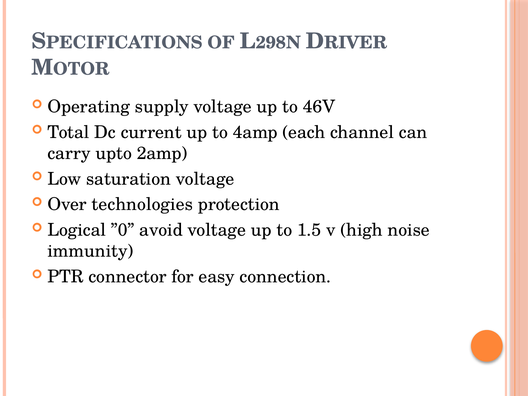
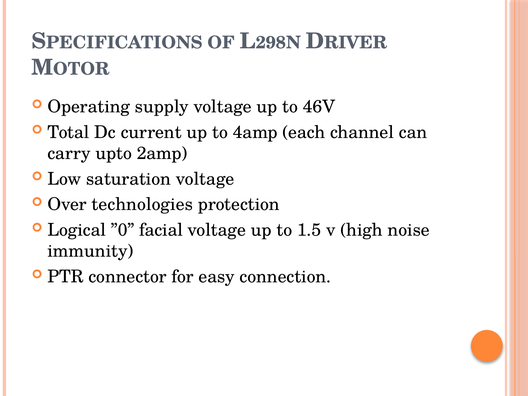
avoid: avoid -> facial (161, 230)
